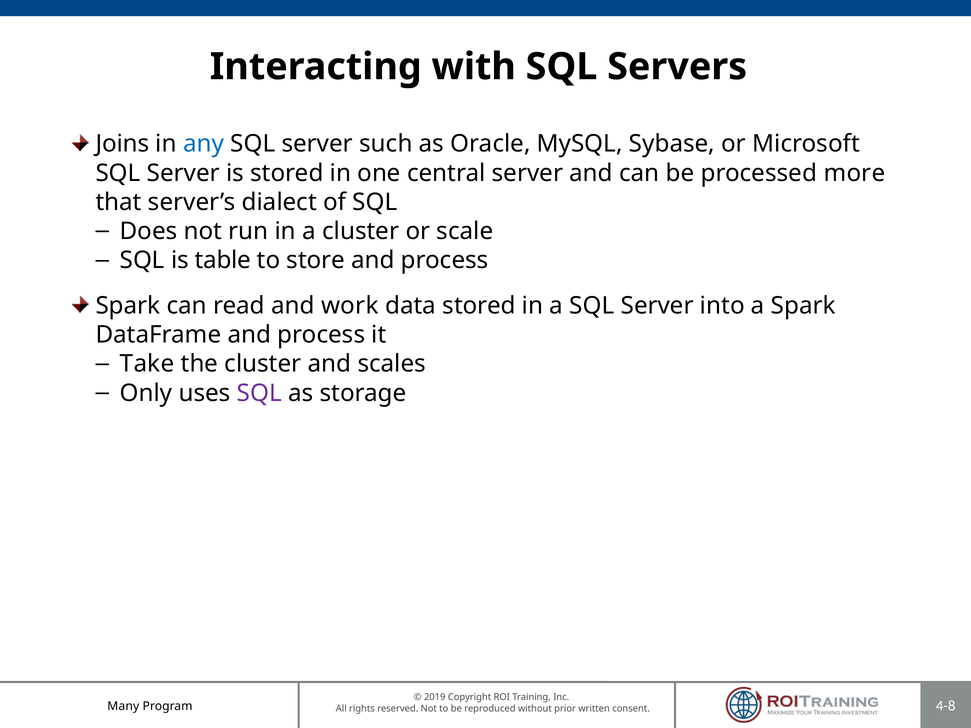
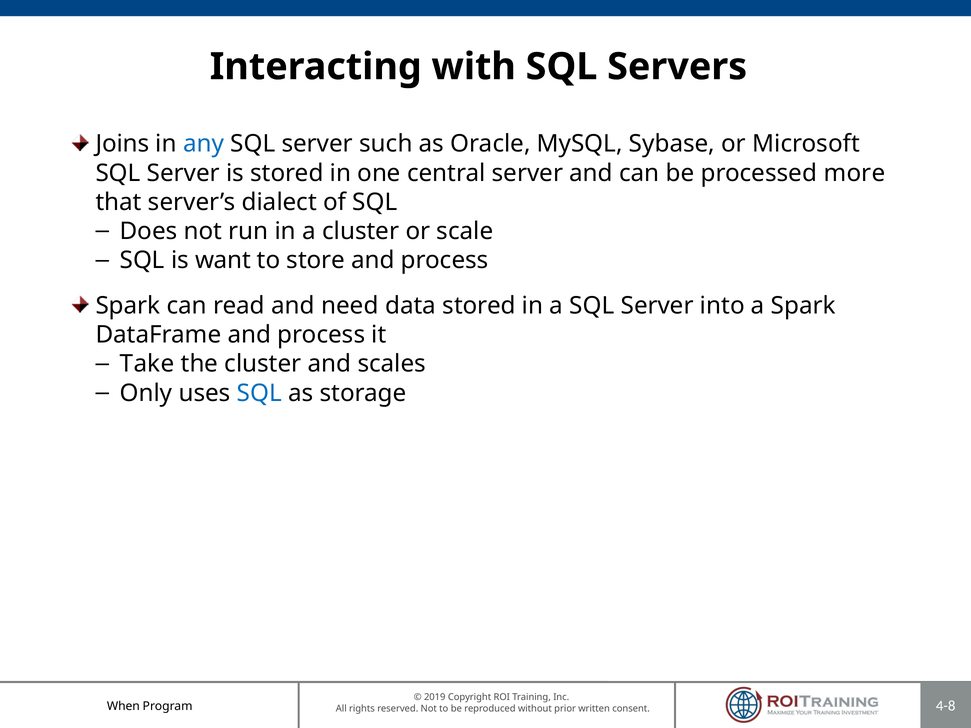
table: table -> want (223, 260)
work: work -> need (350, 306)
SQL colour: purple -> blue (259, 393)
Many: Many -> When (123, 706)
